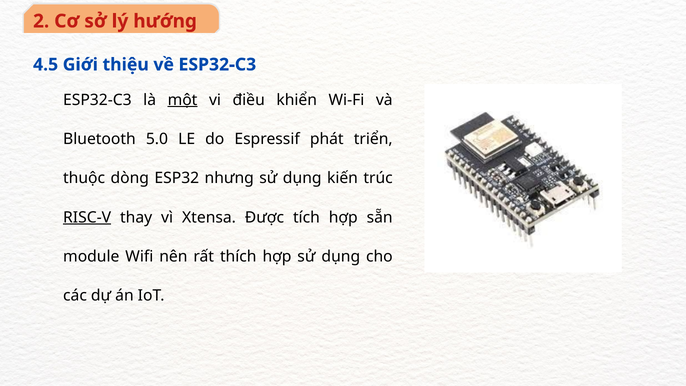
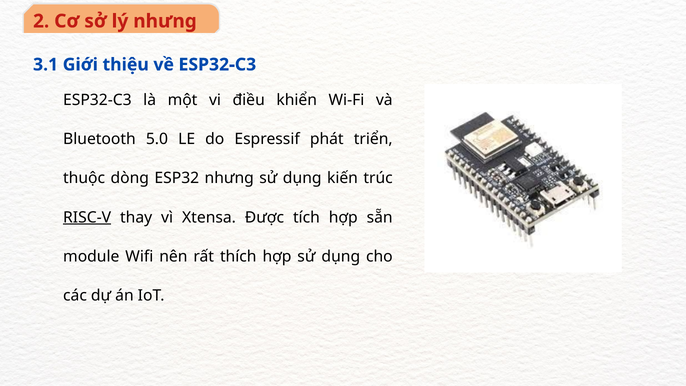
lý hướng: hướng -> nhưng (165, 21)
4.5: 4.5 -> 3.1 (46, 65)
một underline: present -> none (183, 100)
